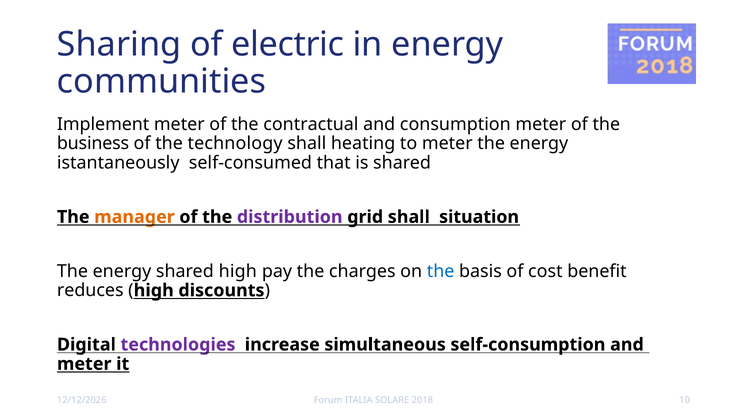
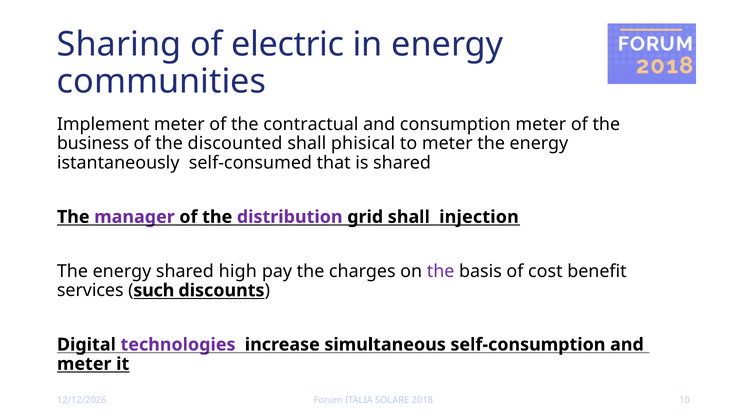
technology: technology -> discounted (235, 144)
heating: heating -> phisical (363, 144)
manager colour: orange -> purple (134, 217)
situation: situation -> injection (479, 217)
the colour: blue -> purple (441, 271)
reduces: reduces -> services (90, 291)
high: high -> such (154, 291)
